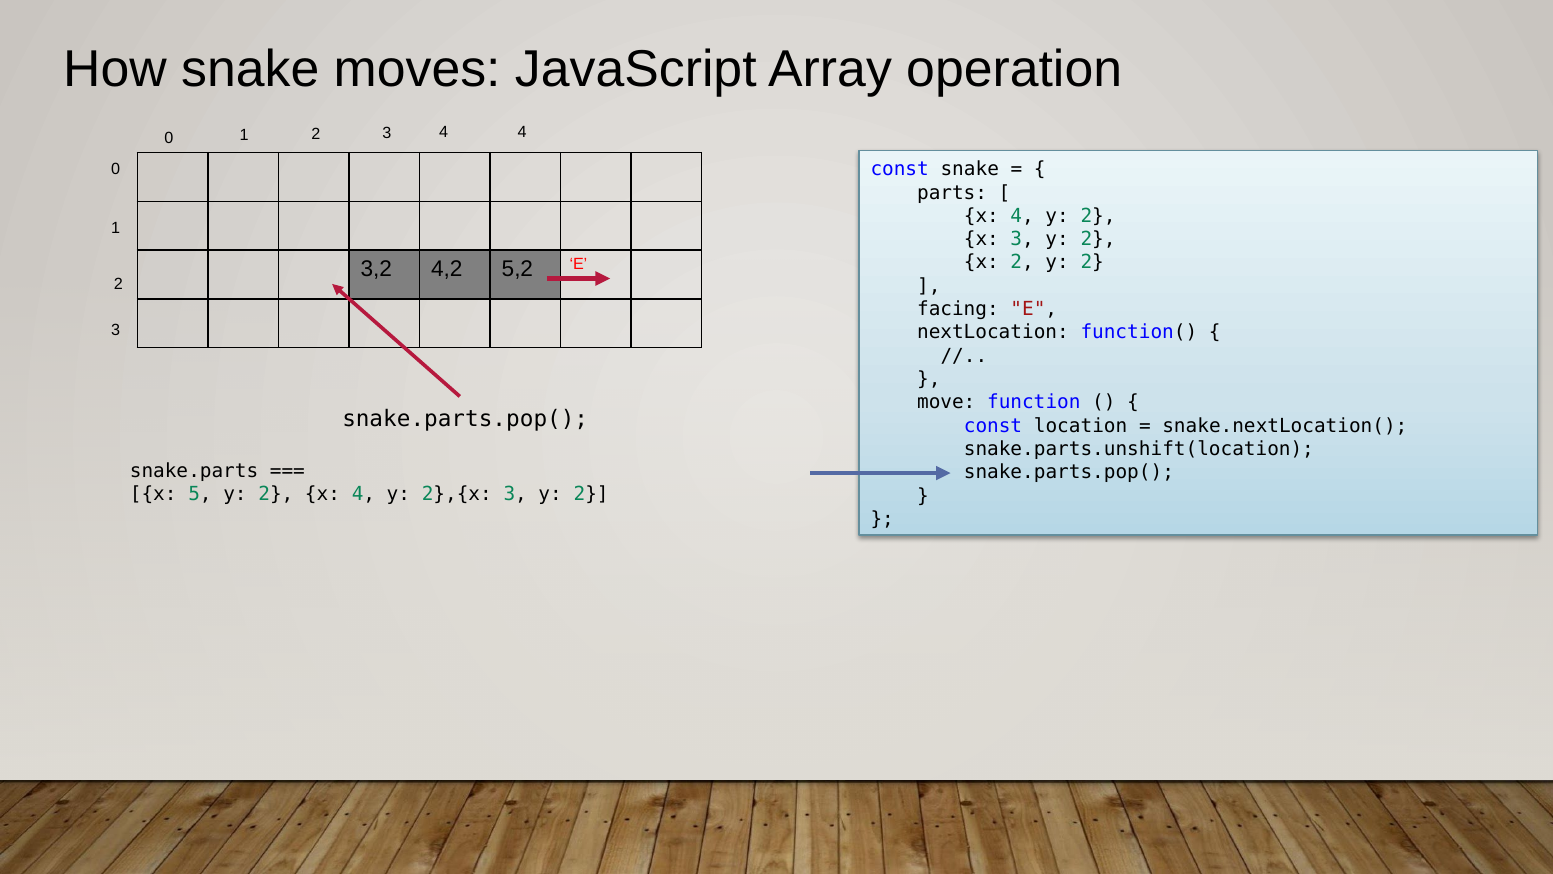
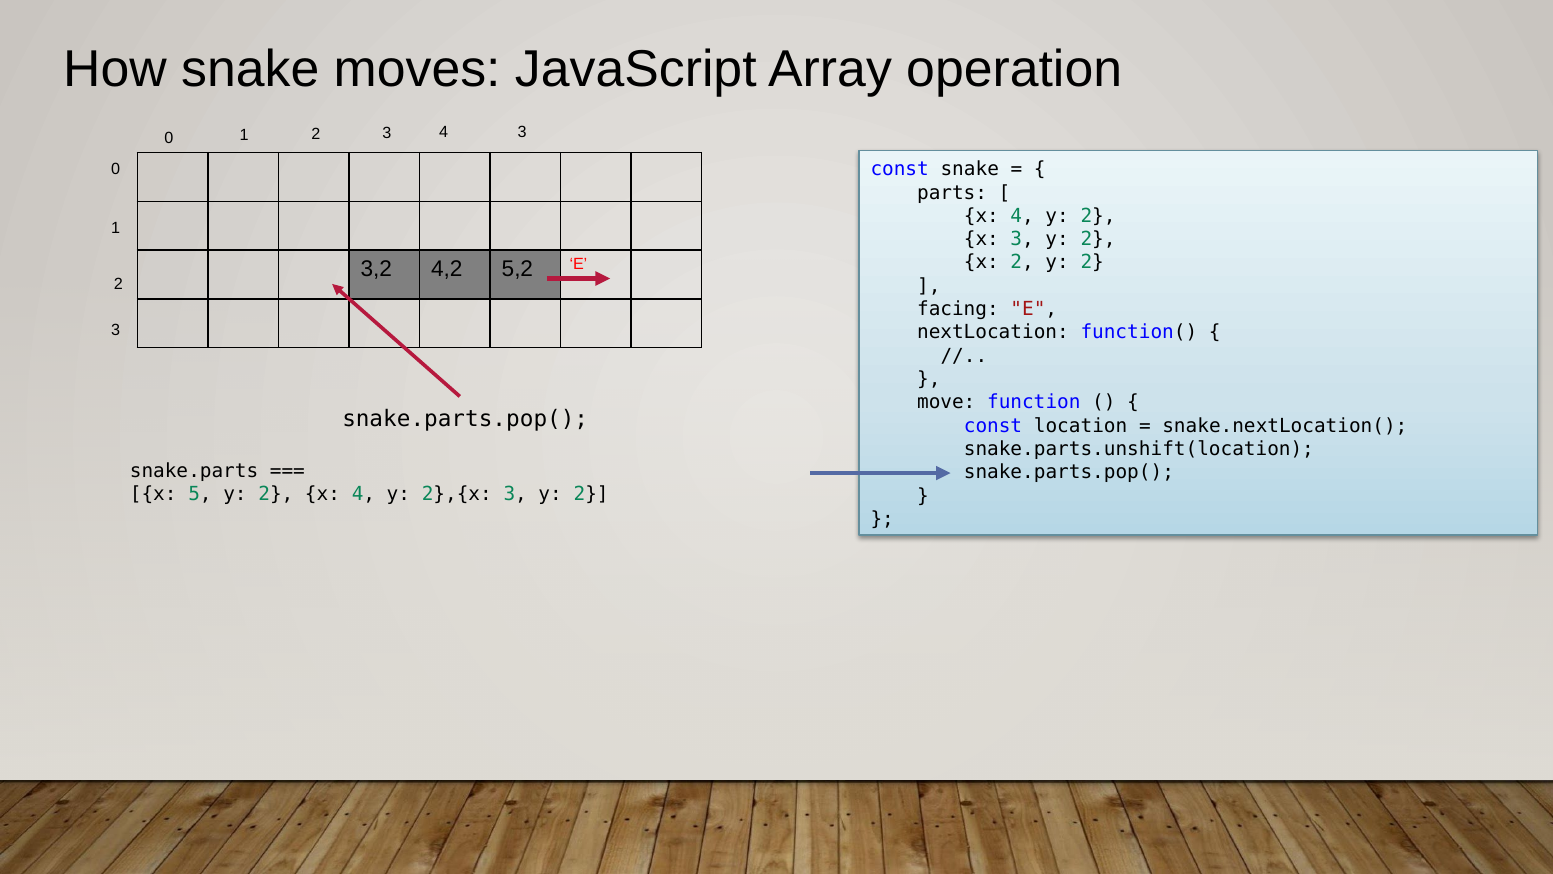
4 4: 4 -> 3 (522, 132)
